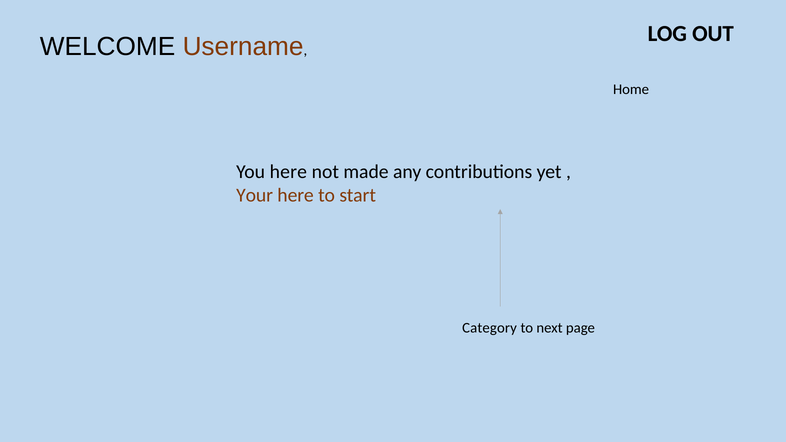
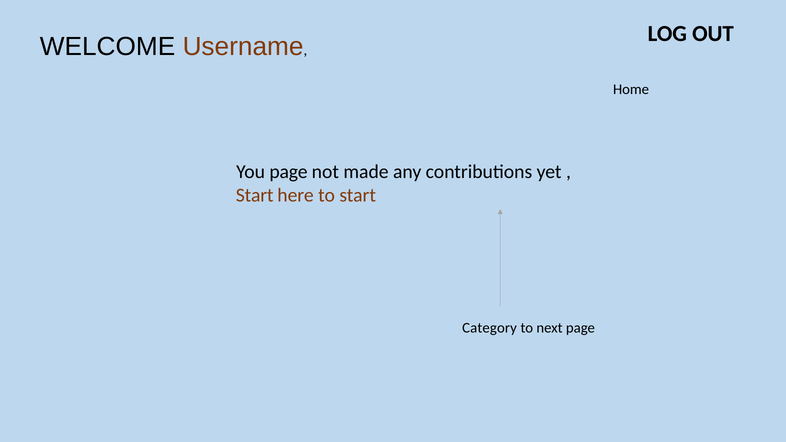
You here: here -> page (288, 172)
Your: Your -> Start (255, 195)
